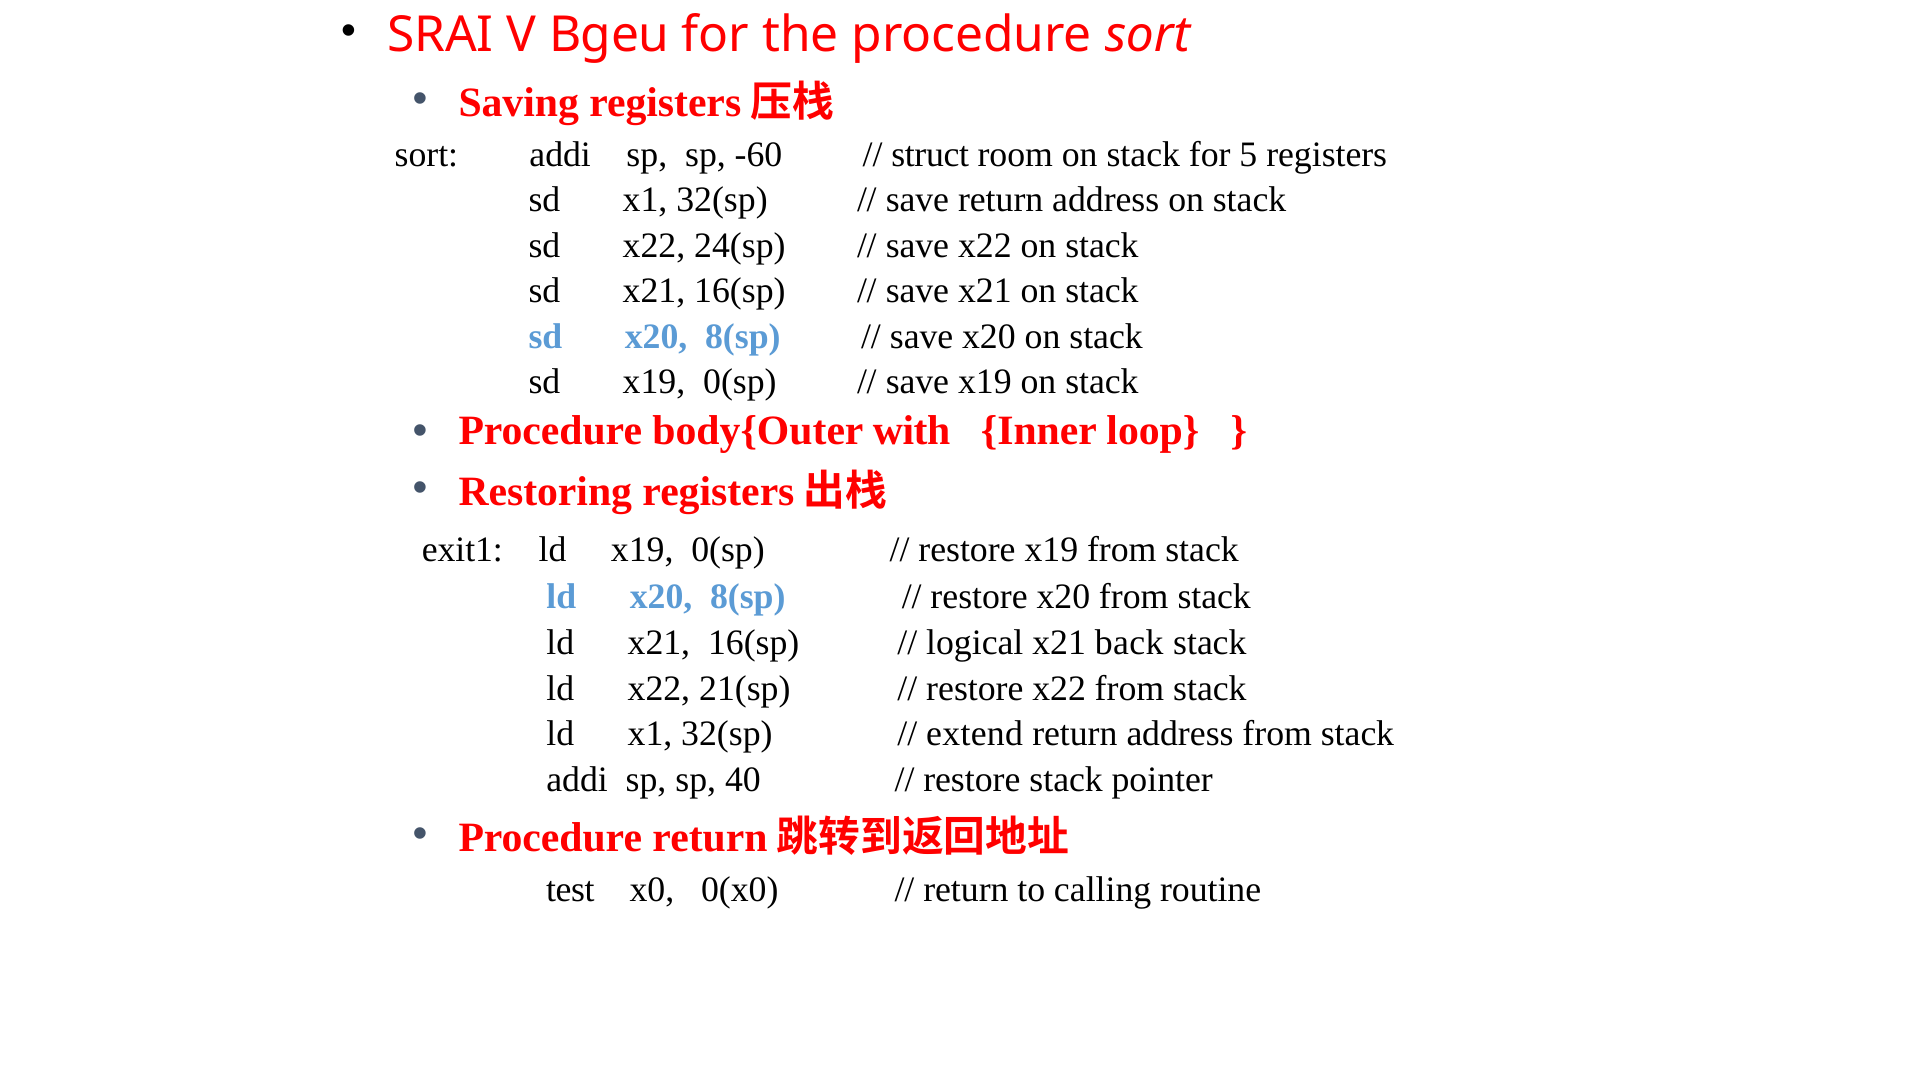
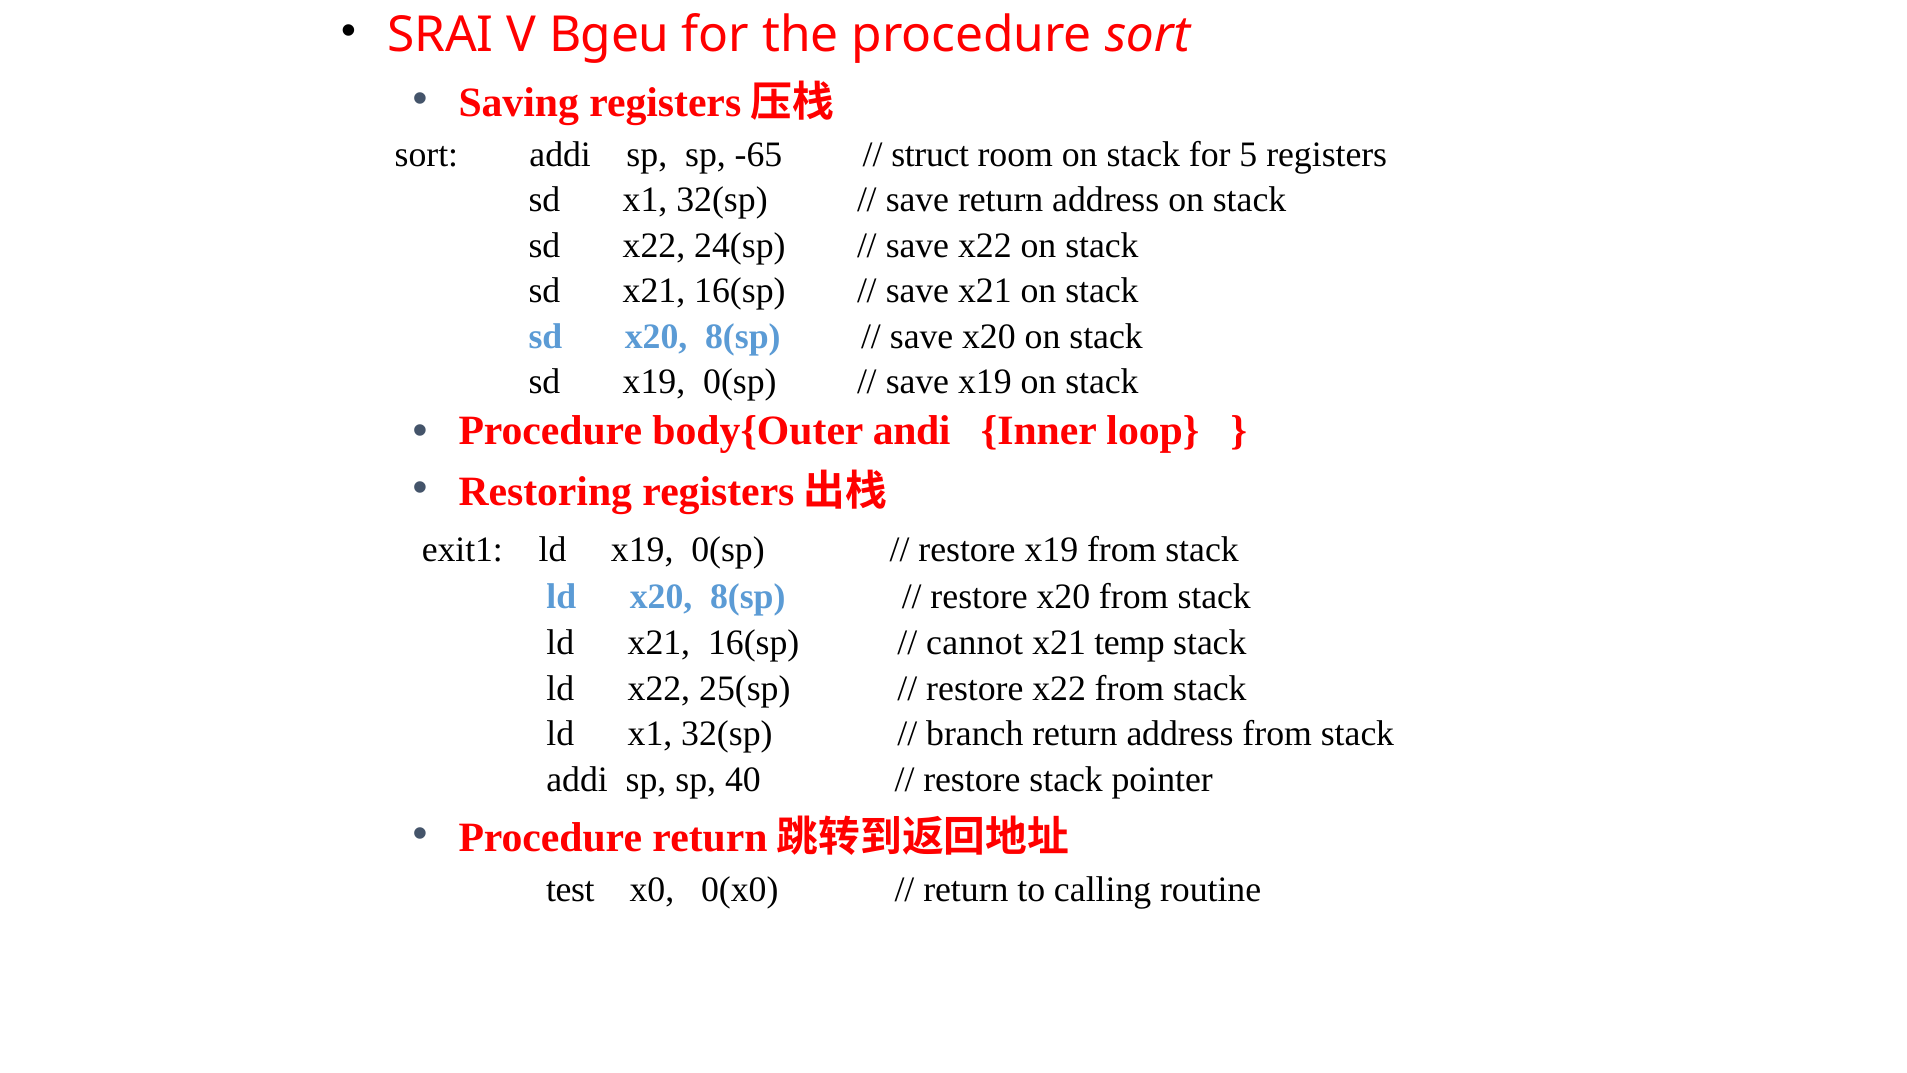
-60: -60 -> -65 (759, 154)
with: with -> andi (912, 430)
logical: logical -> cannot (975, 643)
back: back -> temp (1130, 643)
21(sp: 21(sp -> 25(sp (745, 688)
extend: extend -> branch (975, 734)
